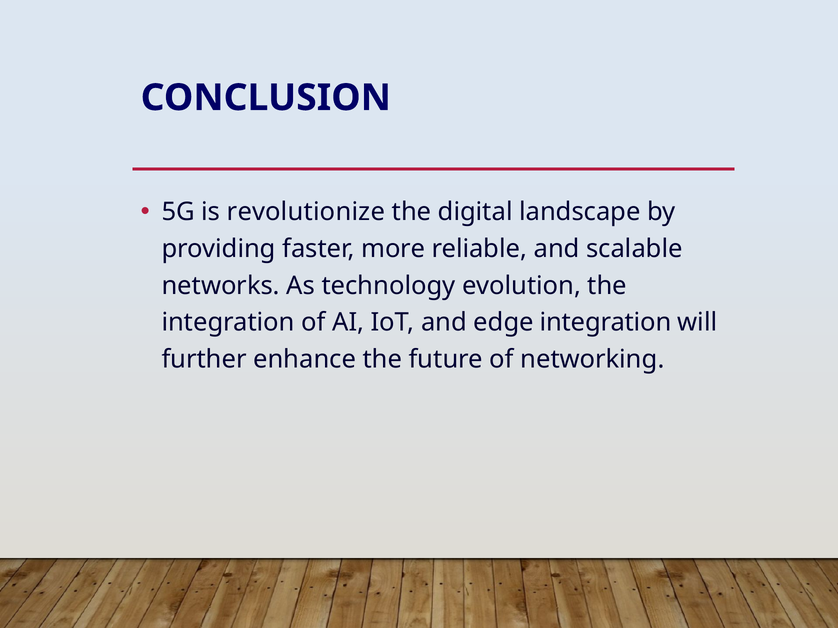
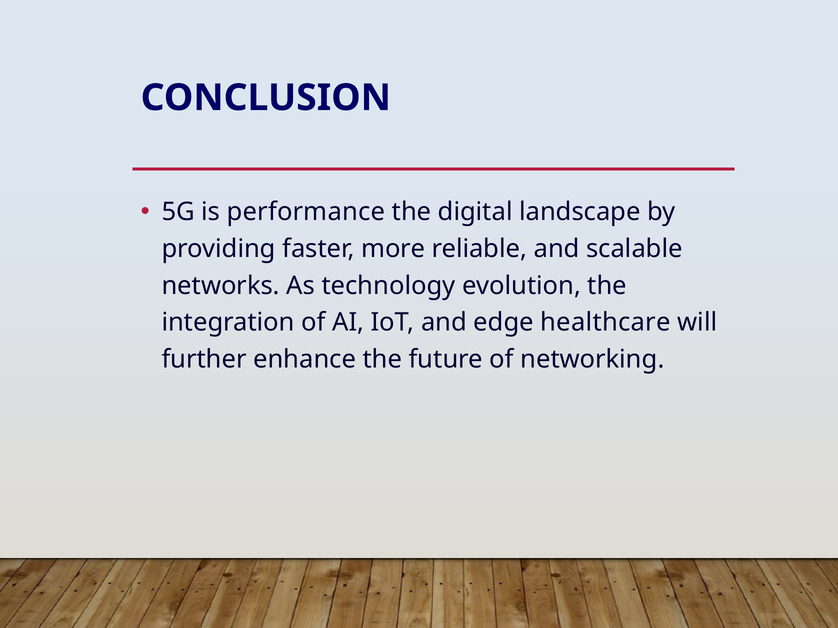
revolutionize: revolutionize -> performance (306, 212)
edge integration: integration -> healthcare (605, 323)
